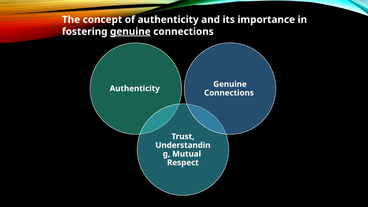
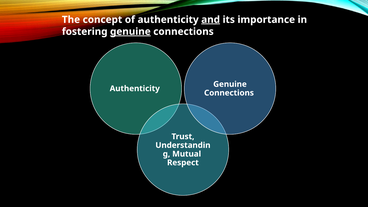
and underline: none -> present (211, 20)
